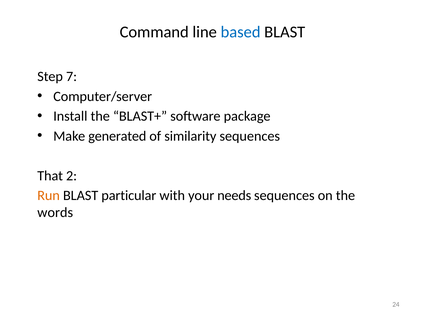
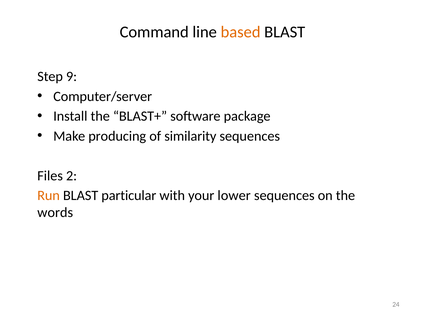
based colour: blue -> orange (241, 32)
7: 7 -> 9 (72, 76)
generated: generated -> producing (117, 136)
That: That -> Files (50, 176)
needs: needs -> lower (234, 195)
